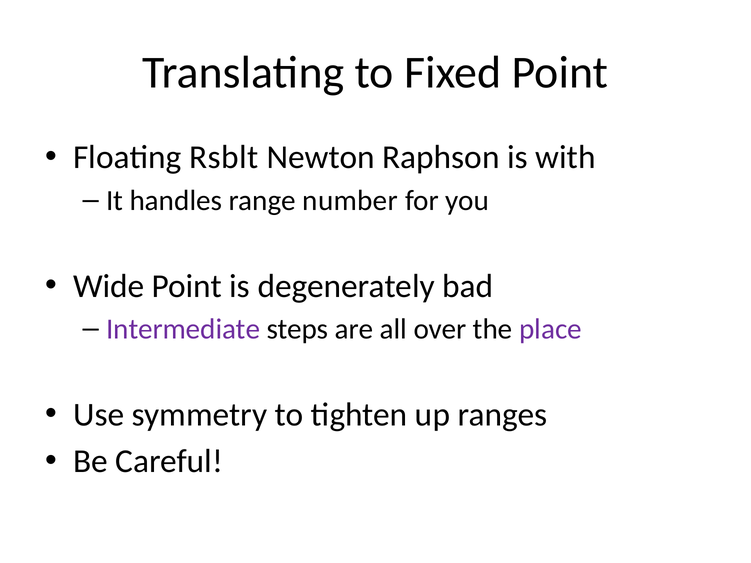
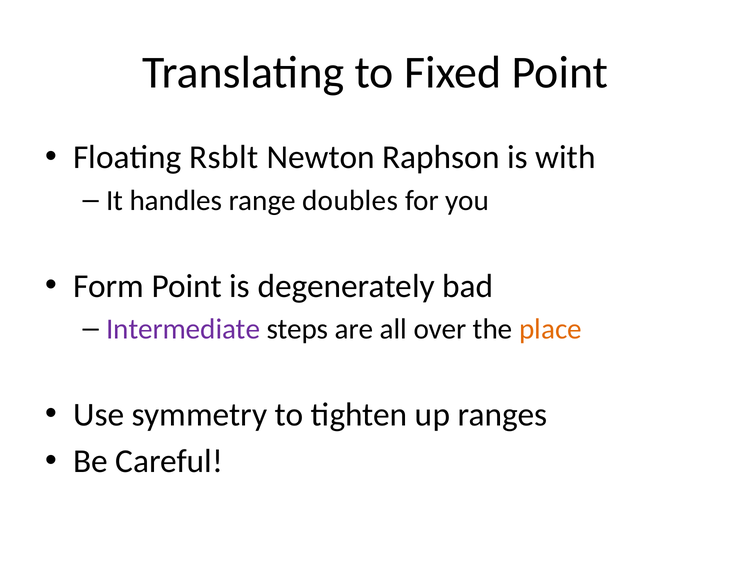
number: number -> doubles (350, 201)
Wide: Wide -> Form (109, 286)
place colour: purple -> orange (551, 329)
